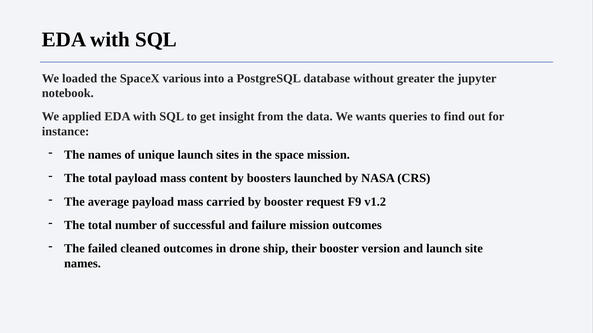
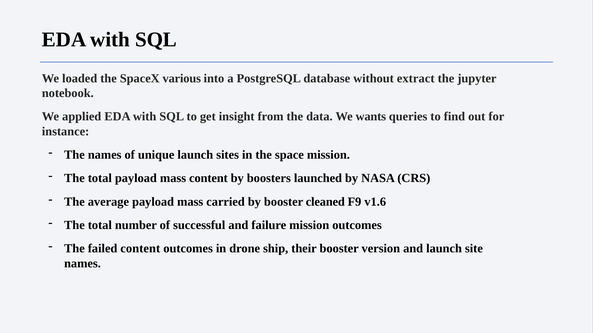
greater: greater -> extract (416, 78)
request: request -> cleaned (325, 202)
v1.2: v1.2 -> v1.6 (375, 202)
failed cleaned: cleaned -> content (140, 249)
